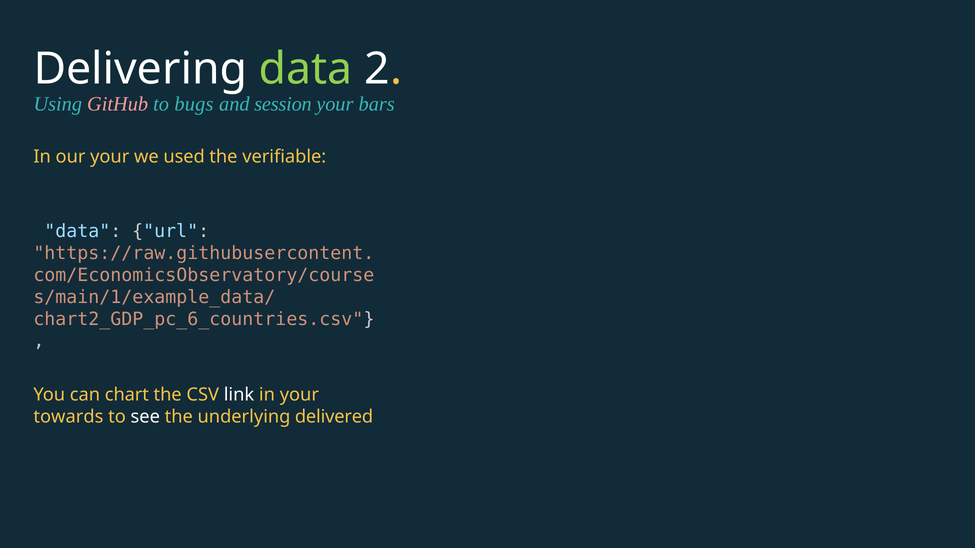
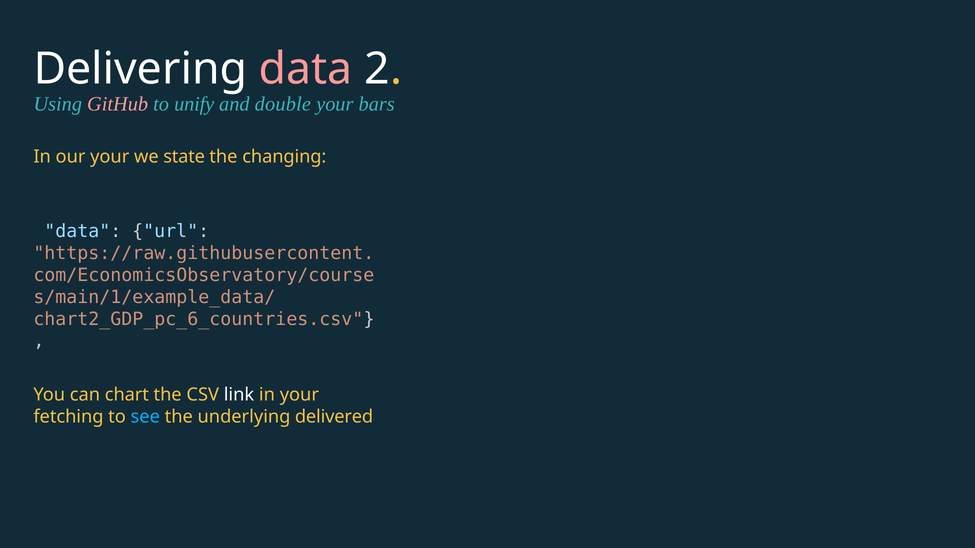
data colour: light green -> pink (306, 69)
bugs: bugs -> unify (194, 104)
session: session -> double (283, 104)
used: used -> state (184, 157)
verifiable: verifiable -> changing (284, 157)
towards: towards -> fetching (68, 417)
see colour: white -> light blue (145, 417)
